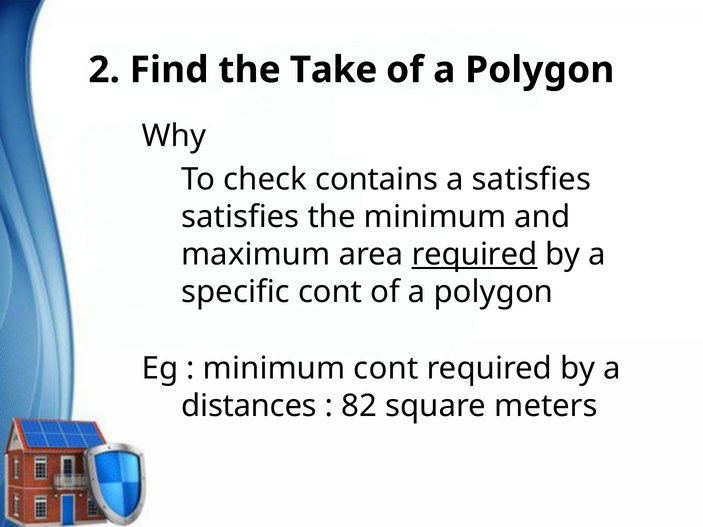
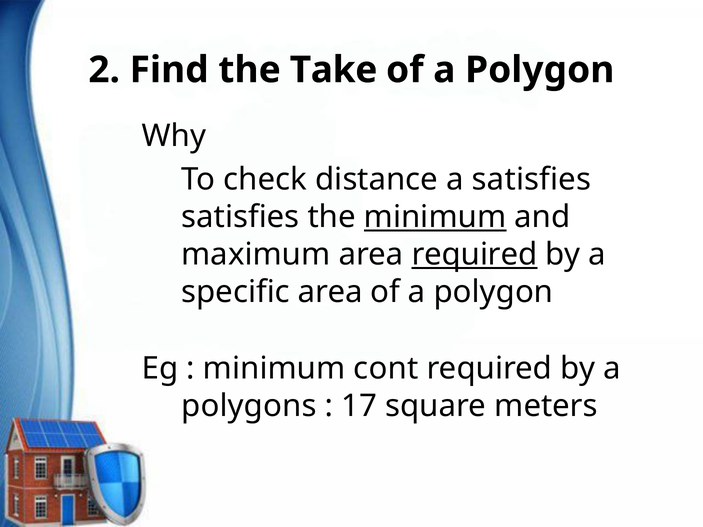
contains: contains -> distance (377, 180)
minimum underline: none -> present (435, 217)
specific cont: cont -> area (330, 292)
distances: distances -> polygons (249, 406)
82: 82 -> 17 (359, 406)
